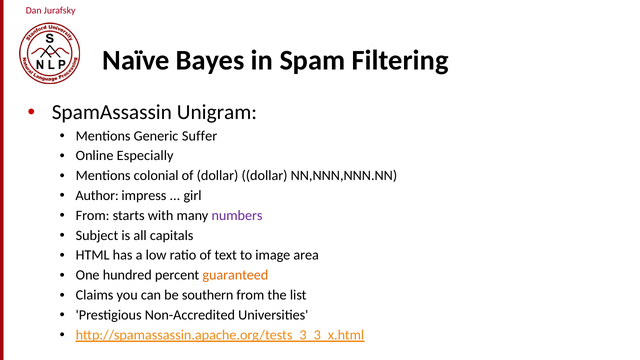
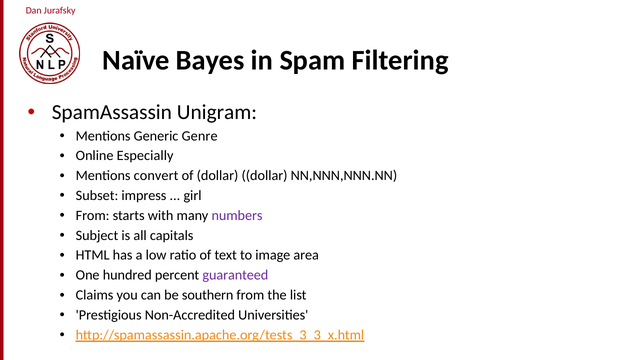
Suffer: Suffer -> Genre (200, 136)
colonial: colonial -> convert (156, 176)
Author: Author -> Subset (97, 196)
guaranteed colour: orange -> purple (235, 275)
